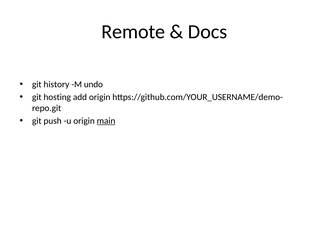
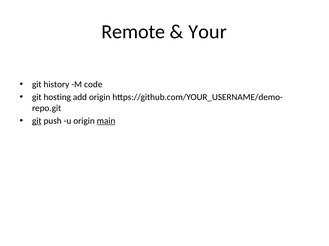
Docs: Docs -> Your (208, 32)
undo: undo -> code (93, 85)
git underline: none -> present (37, 121)
